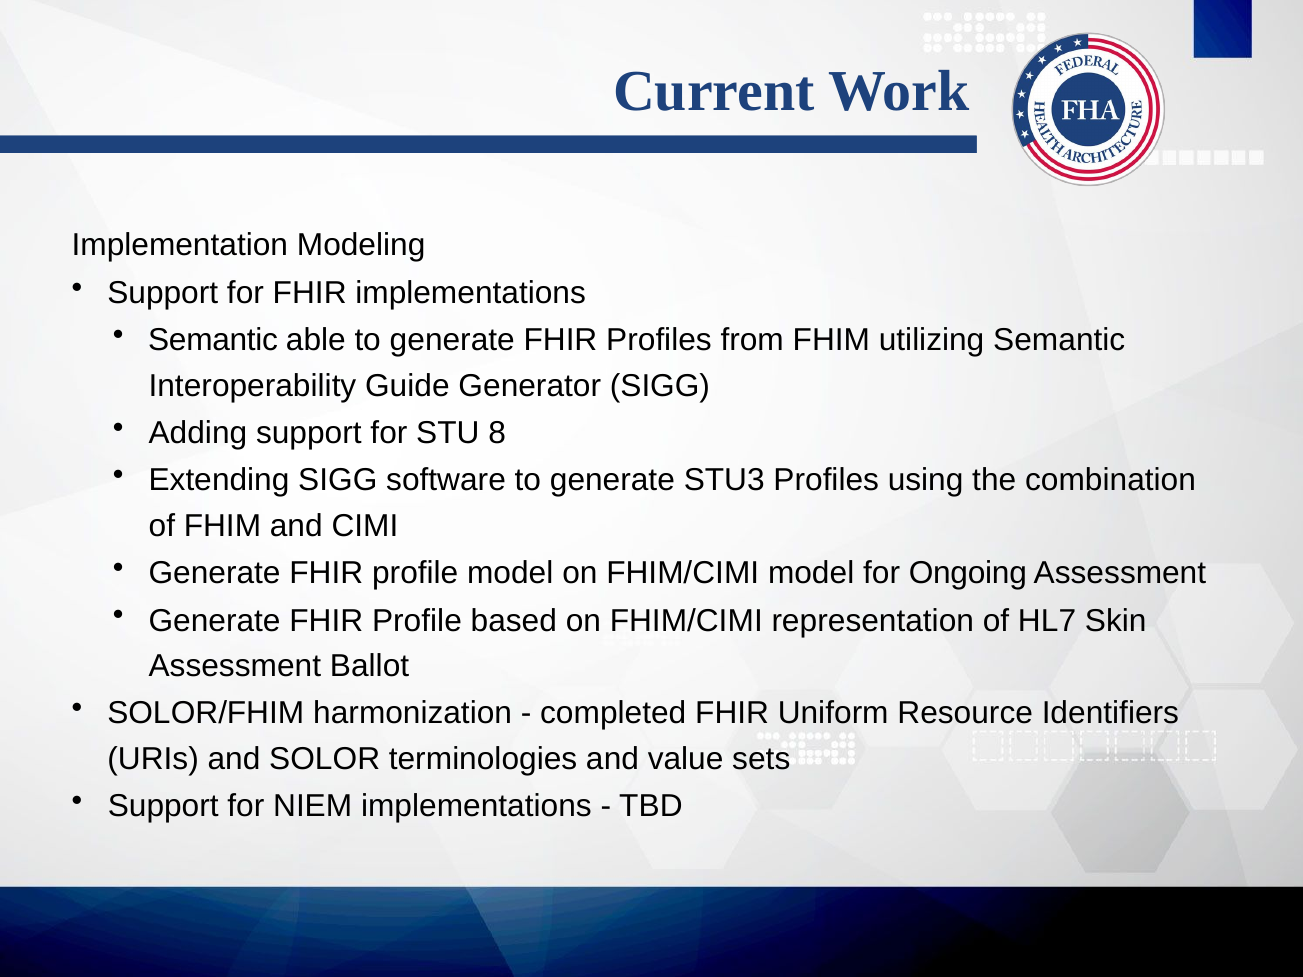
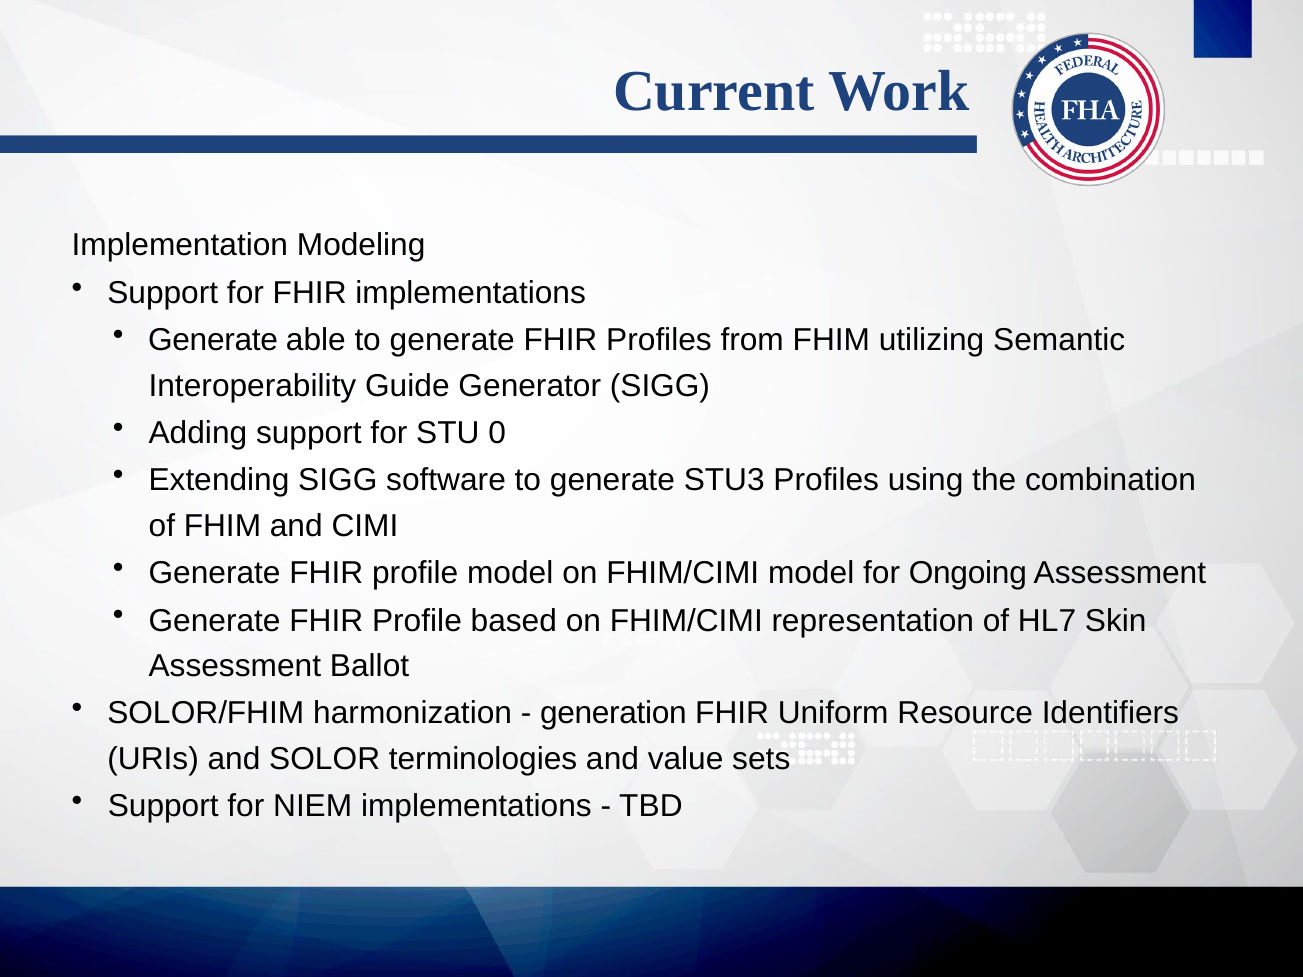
Semantic: Semantic -> Generate (213, 340)
8: 8 -> 0 (497, 433)
completed: completed -> generation (613, 714)
